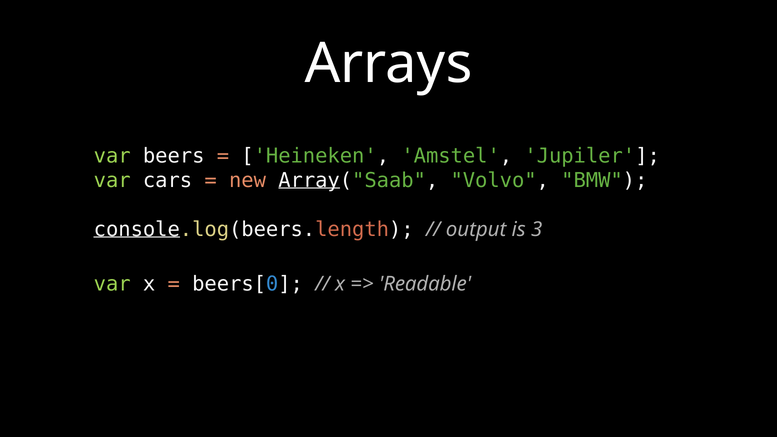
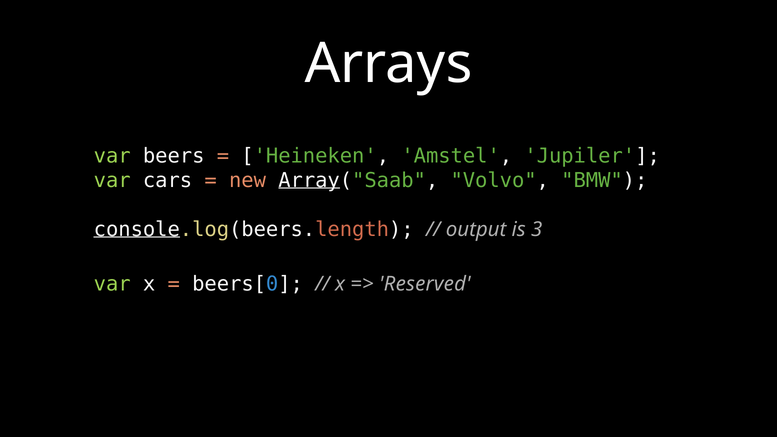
Readable: Readable -> Reserved (425, 284)
